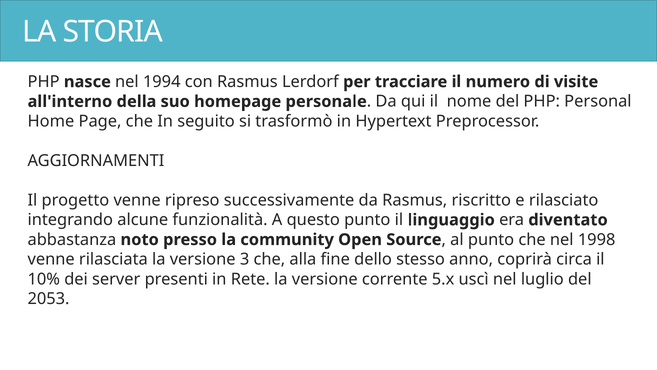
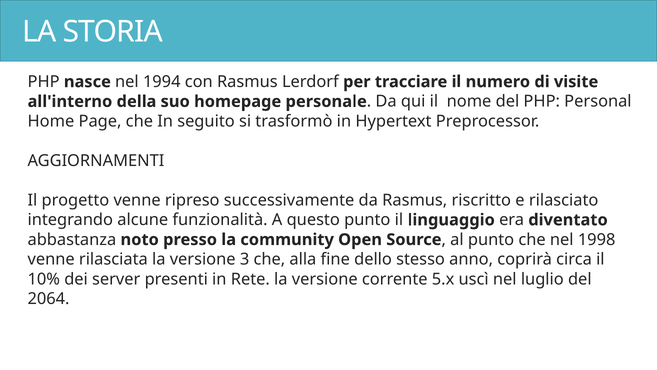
2053: 2053 -> 2064 (49, 299)
